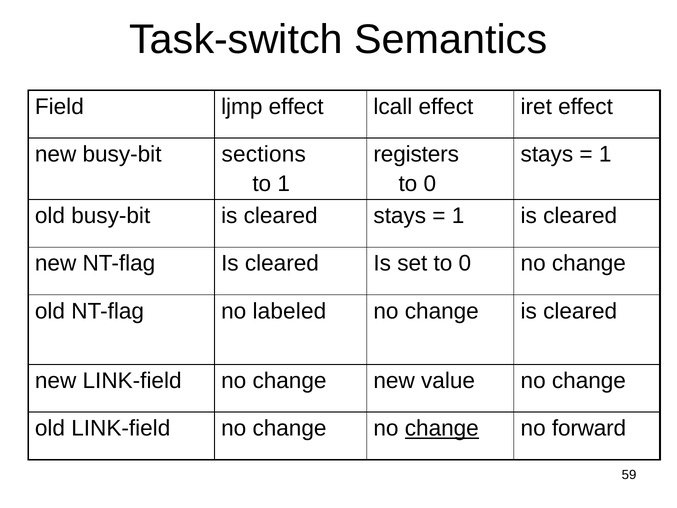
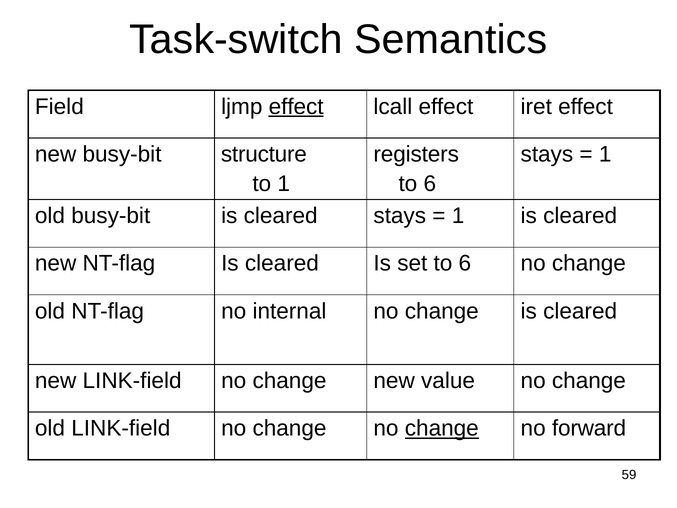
effect underline: none -> present (296, 107)
sections: sections -> structure (264, 154)
0: 0 -> 6 (430, 184)
set to 0: 0 -> 6 (465, 263)
labeled: labeled -> internal (289, 311)
